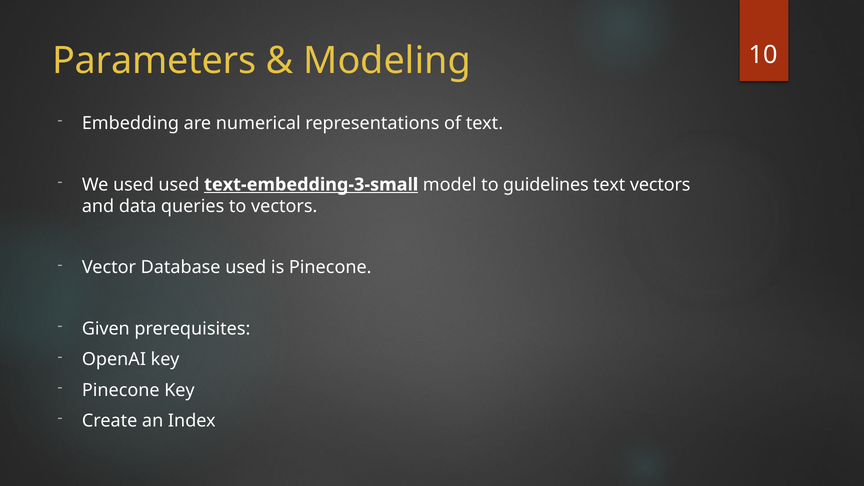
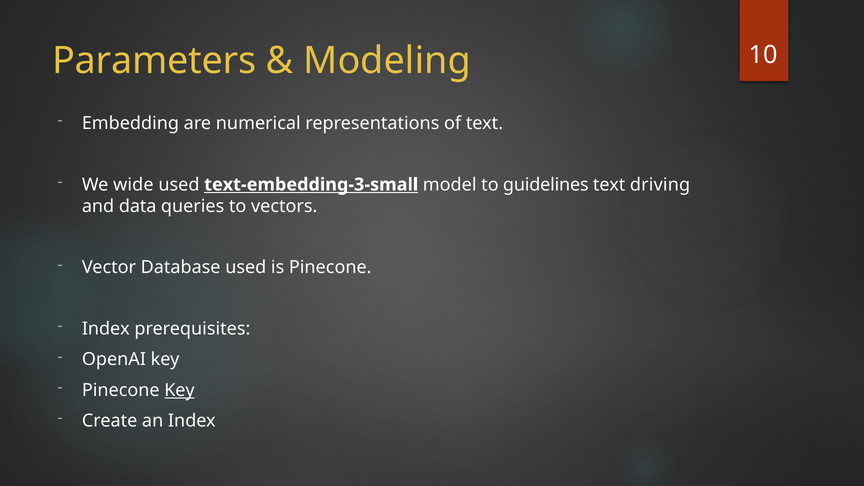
We used: used -> wide (133, 185)
text vectors: vectors -> driving (660, 185)
Given: Given -> Index (106, 329)
Key underline: none -> present (179, 390)
